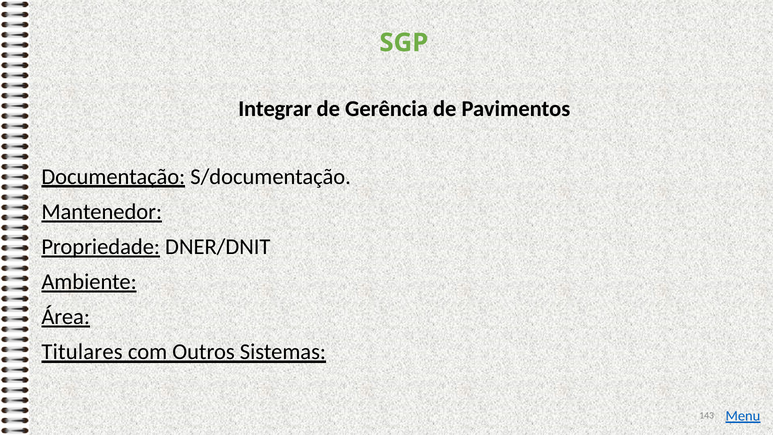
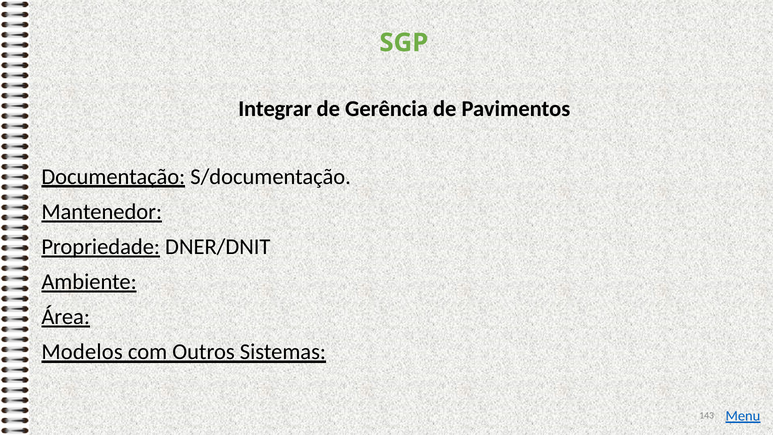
Titulares: Titulares -> Modelos (82, 352)
